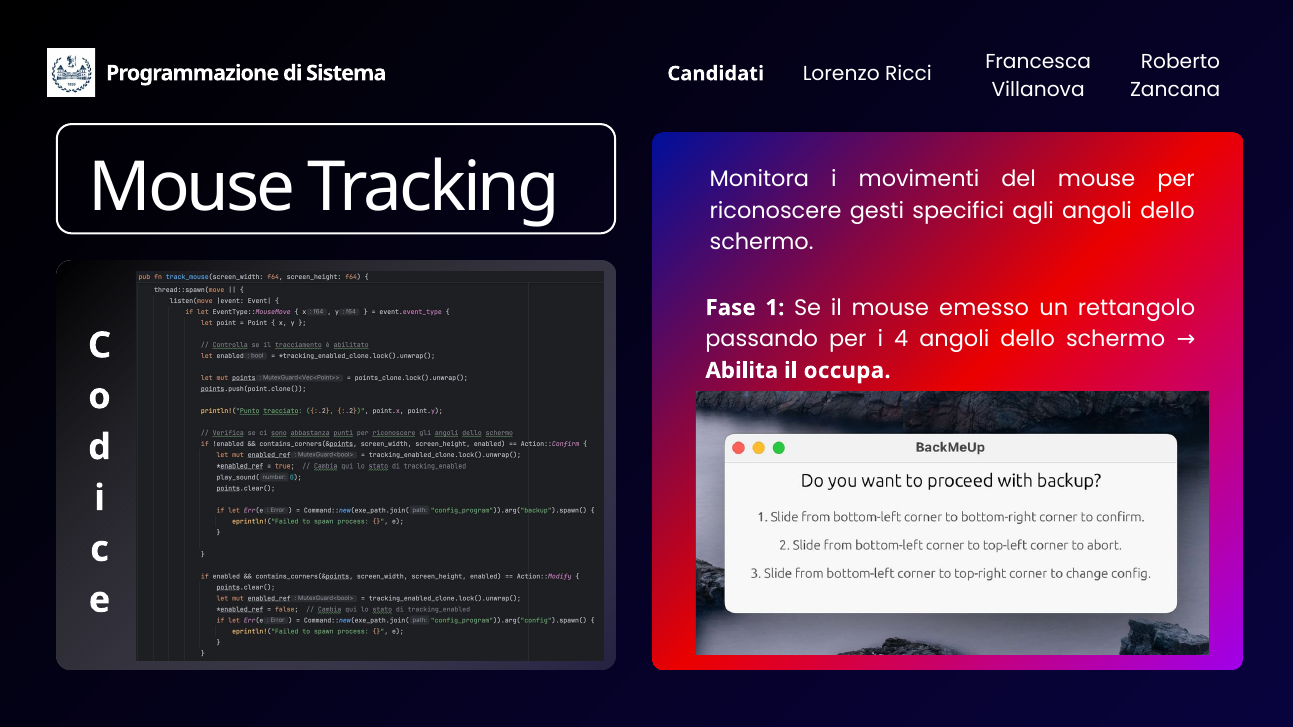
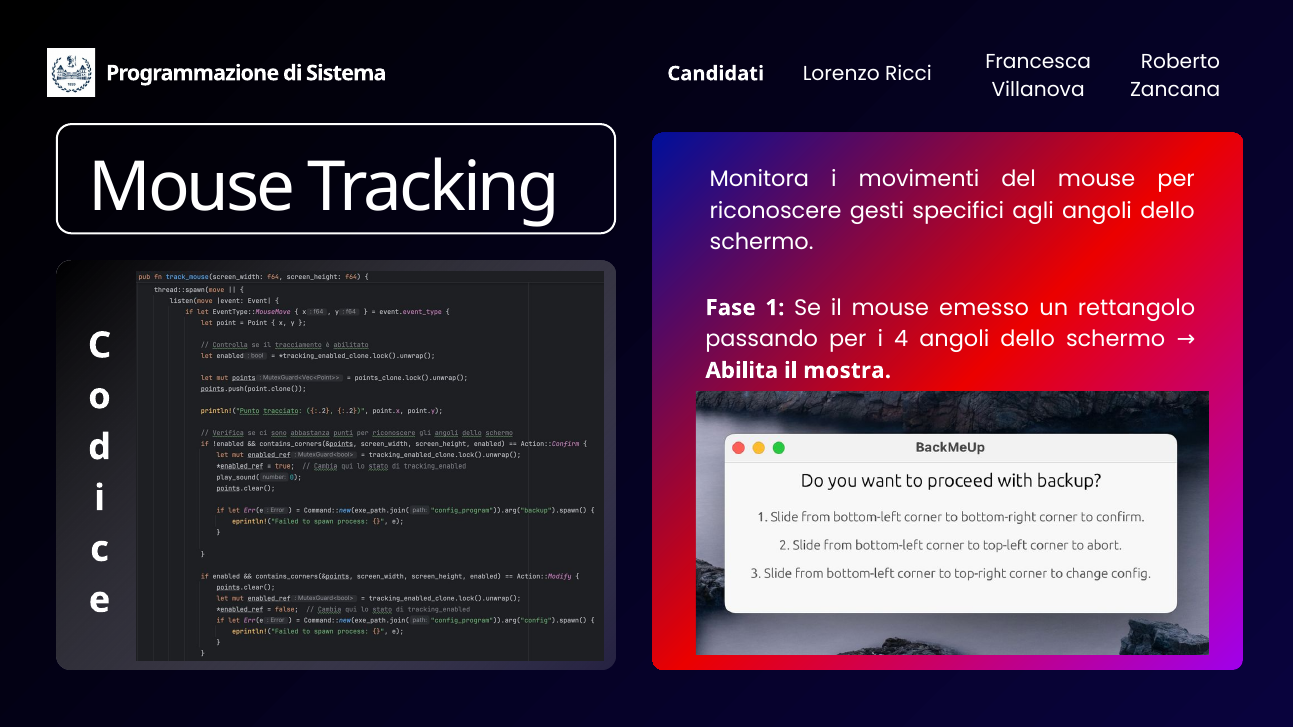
occupa: occupa -> mostra (847, 371)
